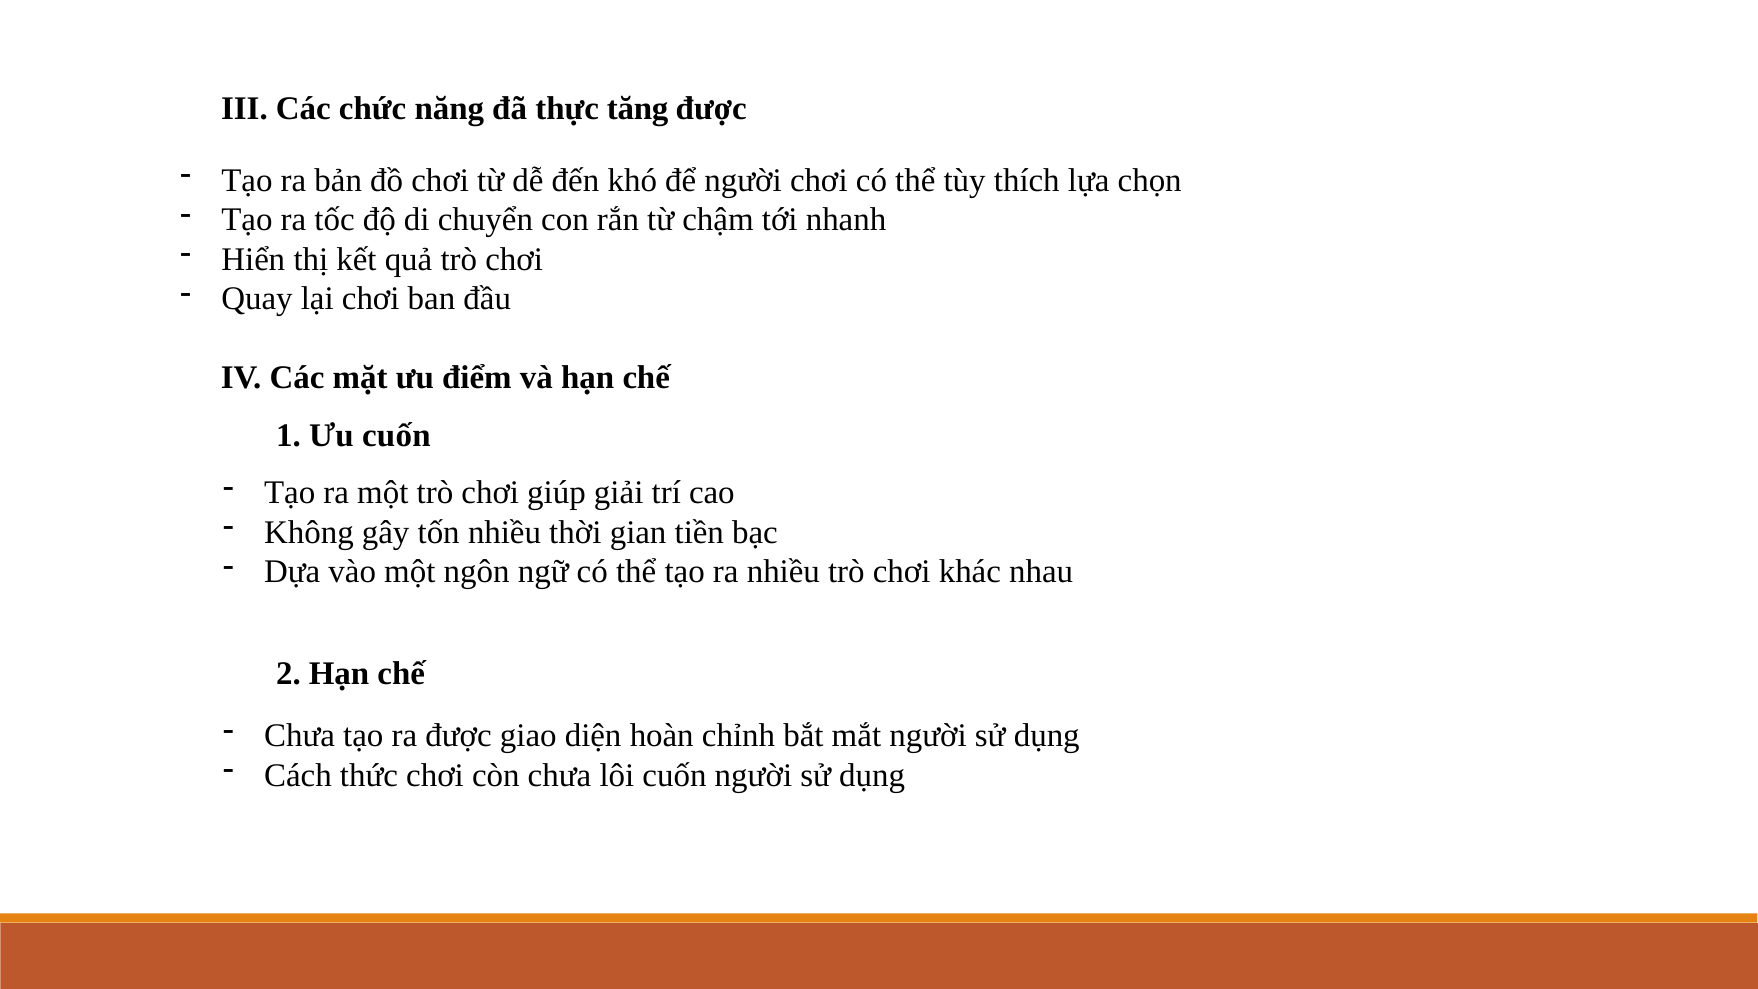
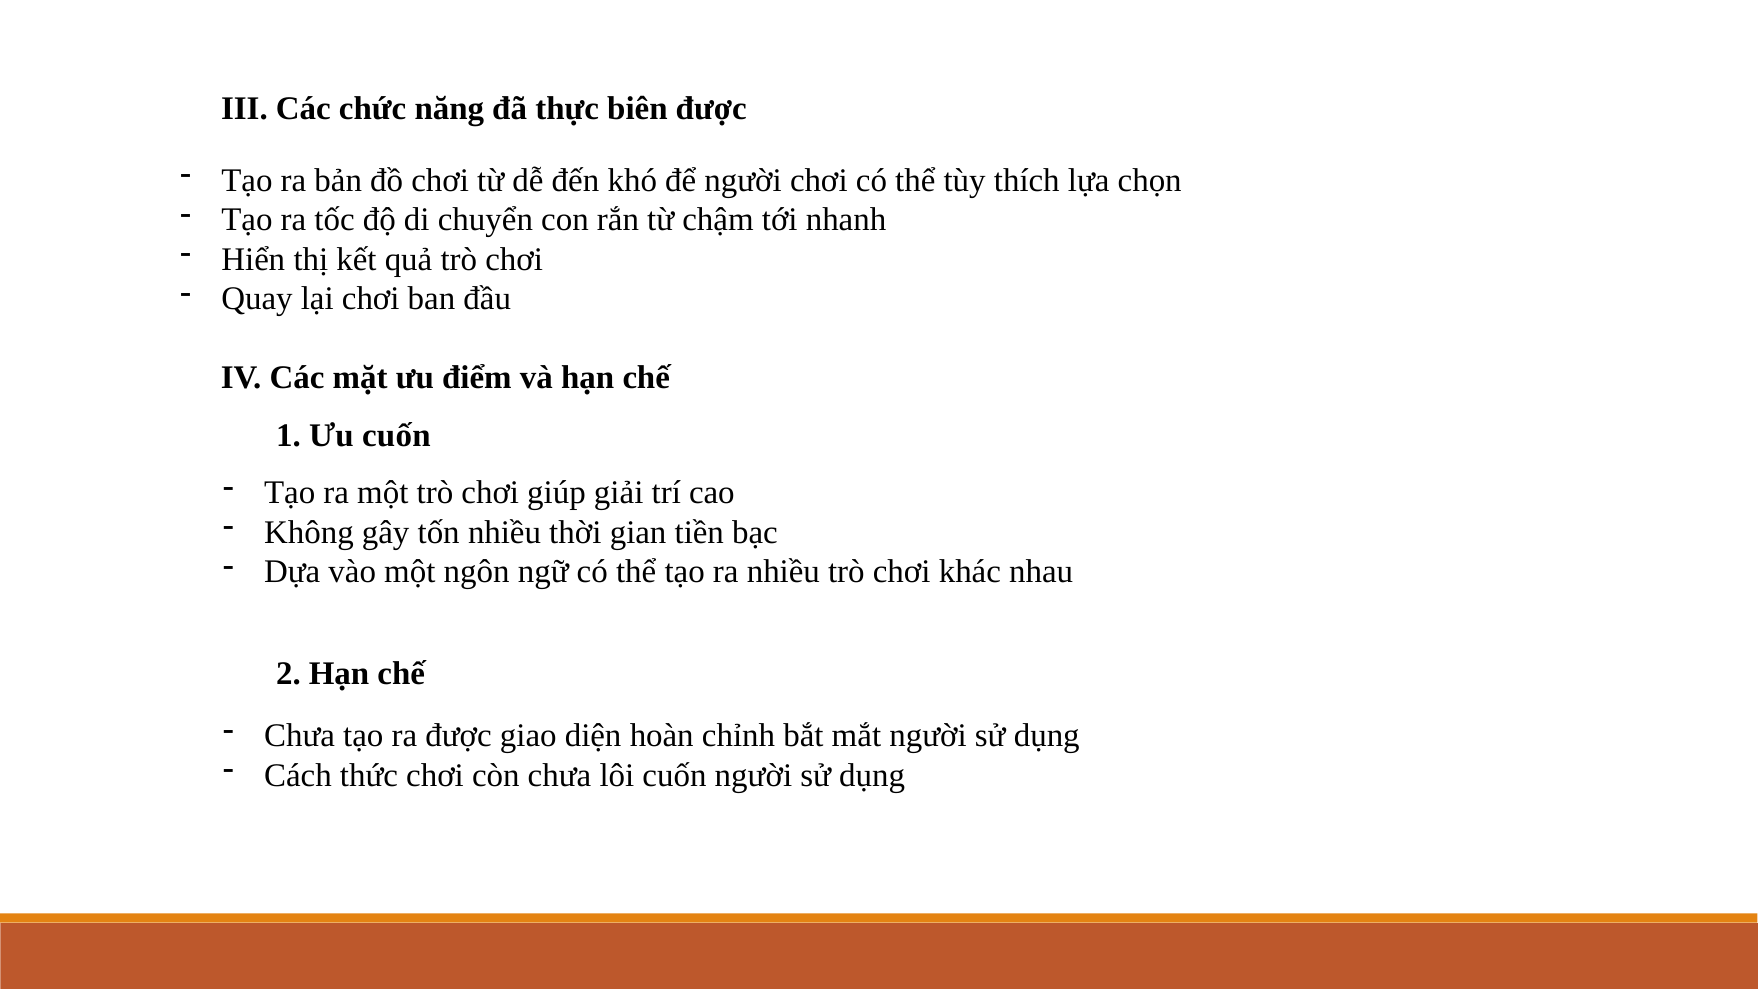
tăng: tăng -> biên (637, 109)
